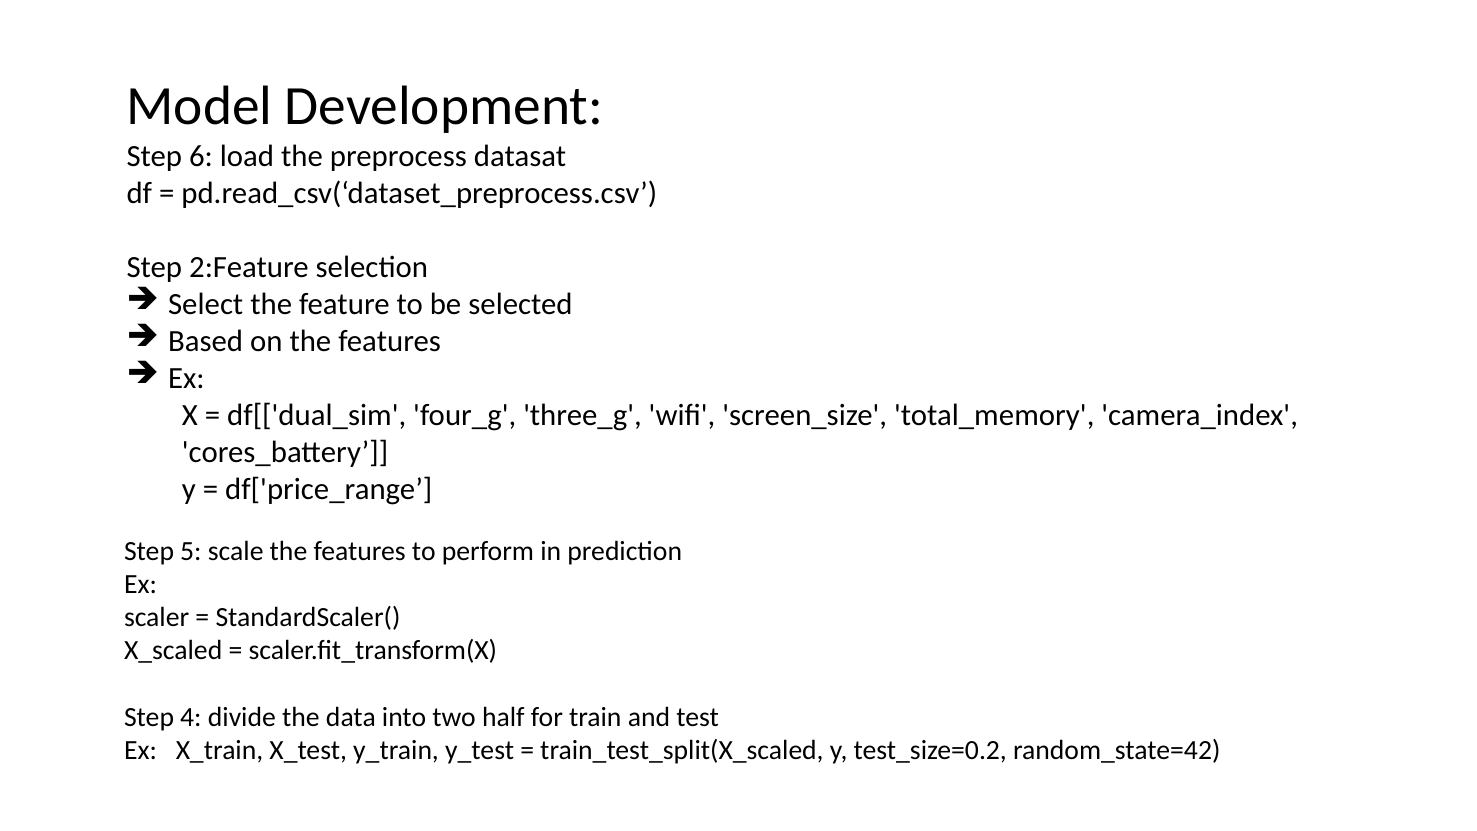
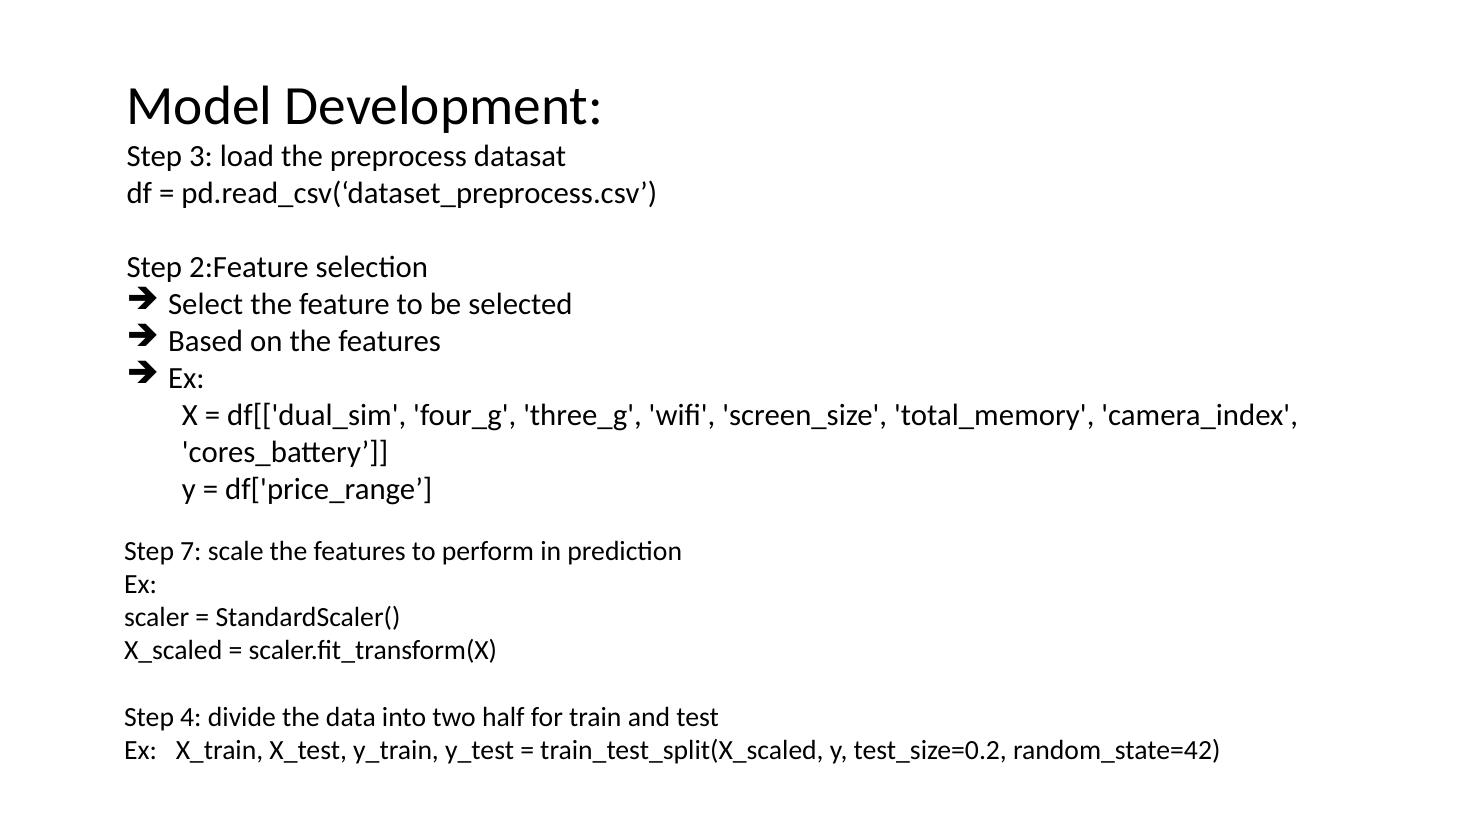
6: 6 -> 3 (201, 157)
5: 5 -> 7 (191, 551)
